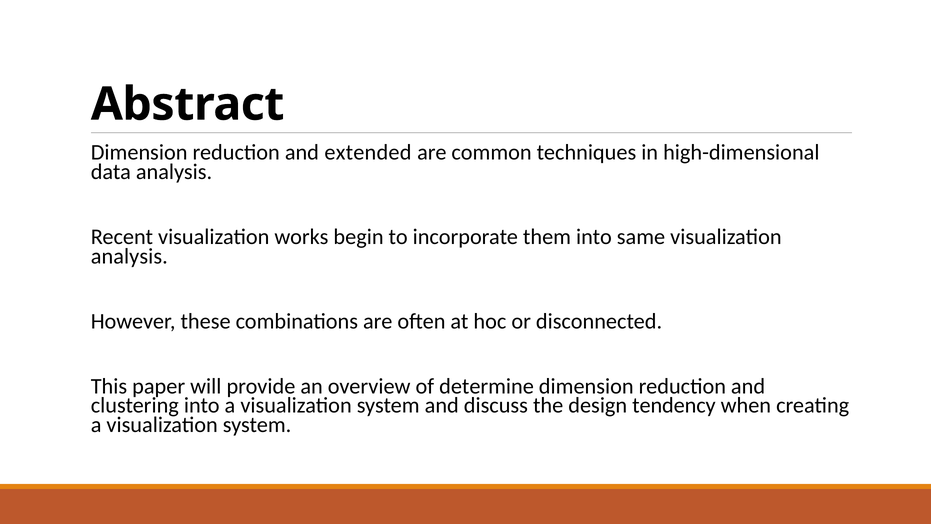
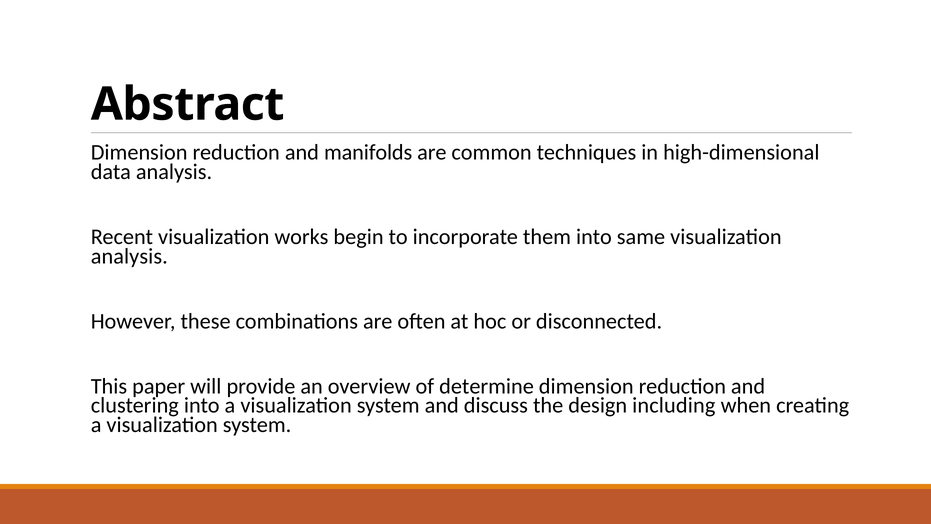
extended: extended -> manifolds (368, 152)
tendency: tendency -> including (674, 405)
